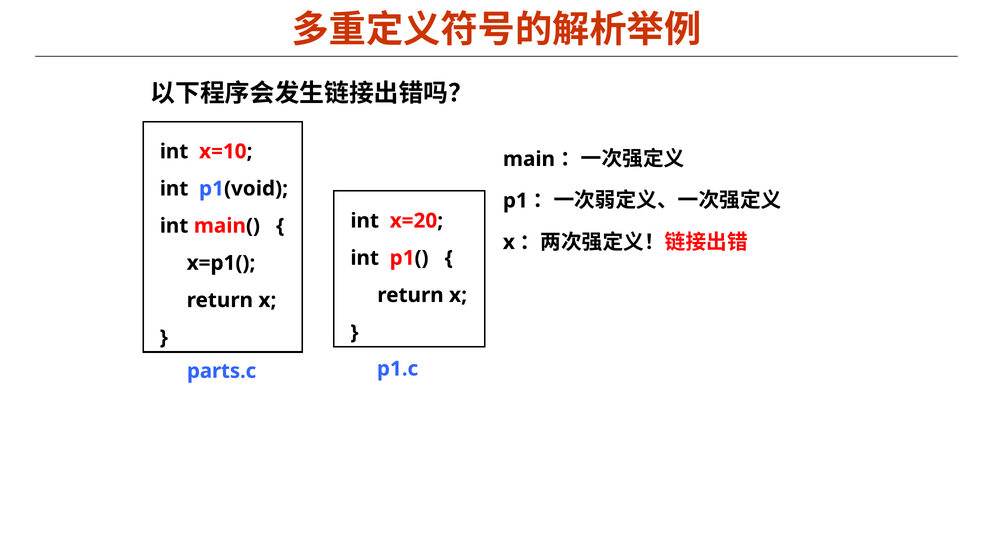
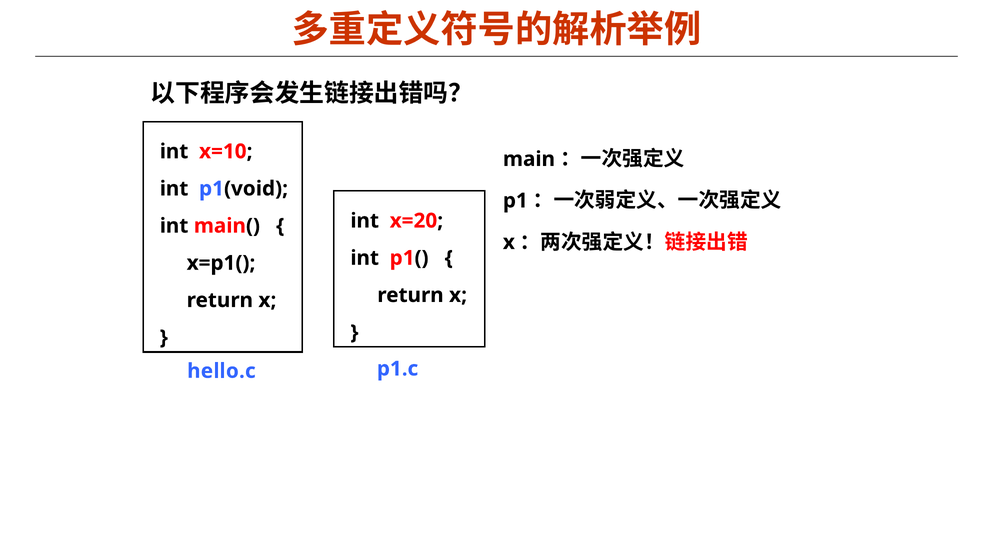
parts.c: parts.c -> hello.c (221, 371)
